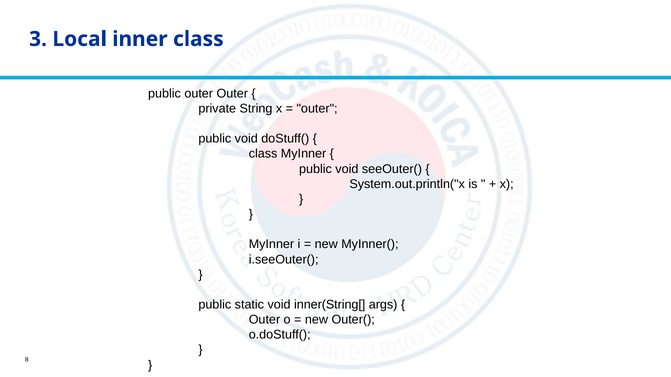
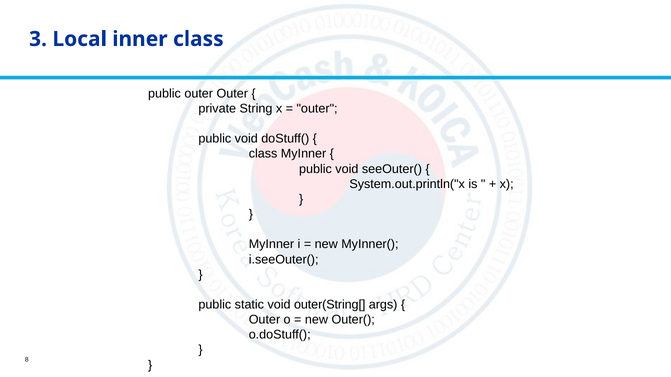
inner(String[: inner(String[ -> outer(String[ (330, 305)
